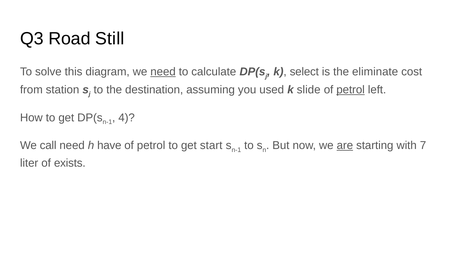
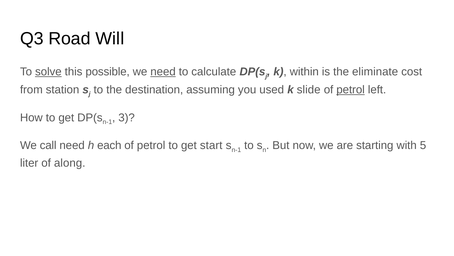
Still: Still -> Will (110, 38)
solve underline: none -> present (48, 72)
diagram: diagram -> possible (108, 72)
select: select -> within (304, 72)
4: 4 -> 3 (127, 117)
have: have -> each (109, 145)
are underline: present -> none (345, 145)
7: 7 -> 5 (423, 145)
exists: exists -> along (70, 163)
